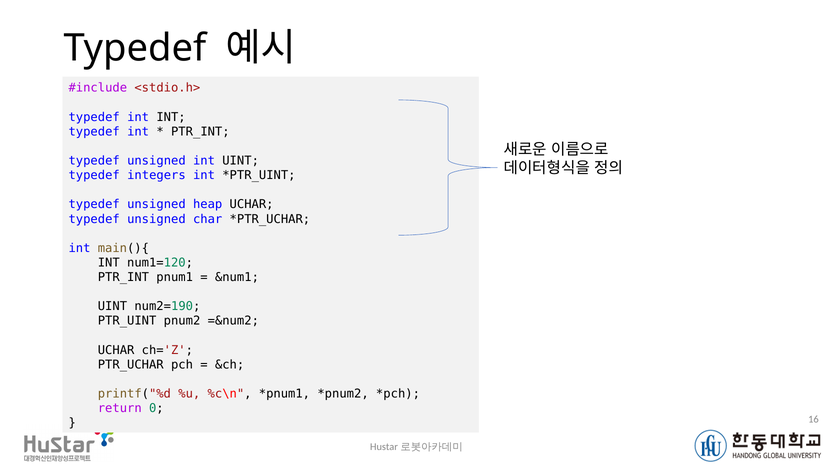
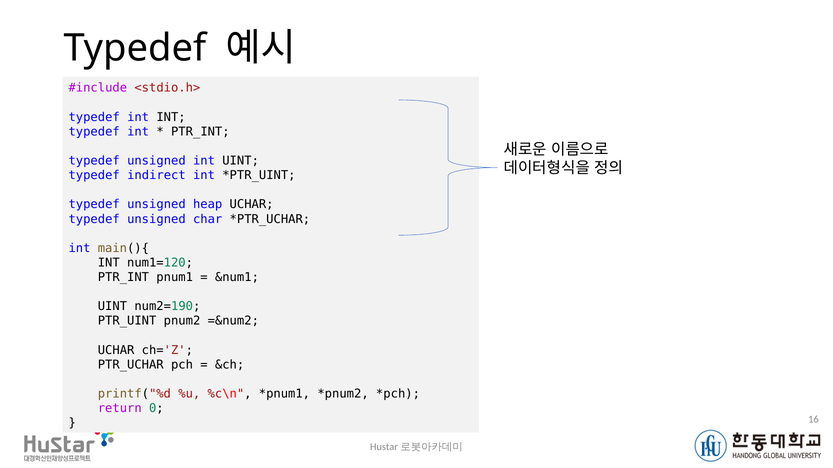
integers: integers -> indirect (156, 176)
